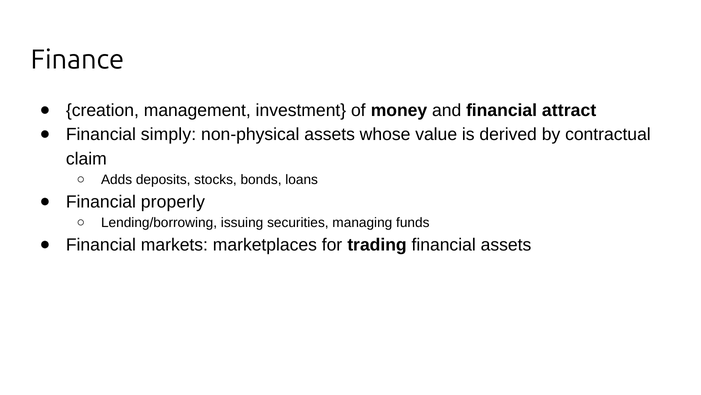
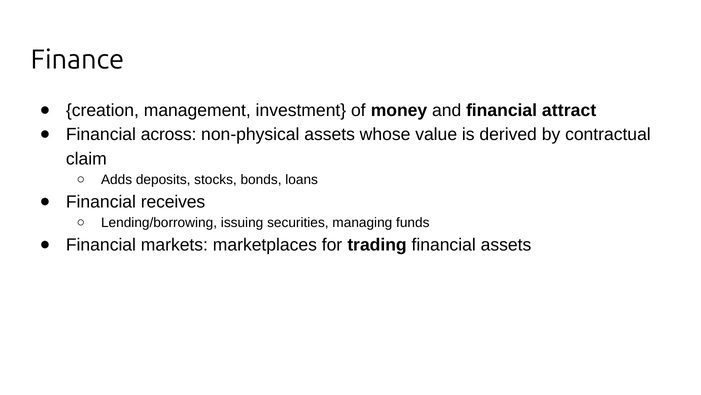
simply: simply -> across (169, 134)
properly: properly -> receives (173, 202)
